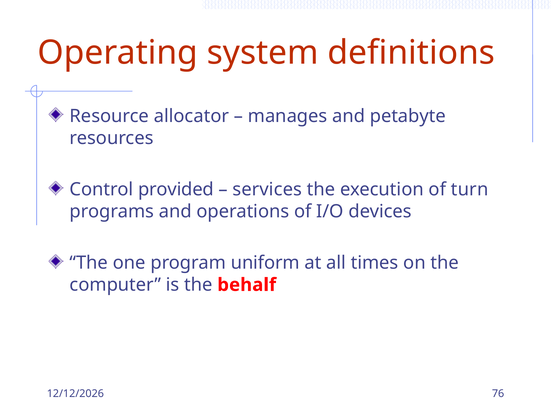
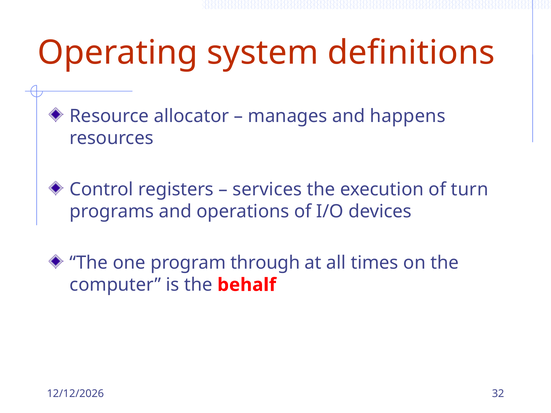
petabyte: petabyte -> happens (408, 116)
provided: provided -> registers (176, 190)
uniform: uniform -> through (265, 263)
76: 76 -> 32 (498, 394)
